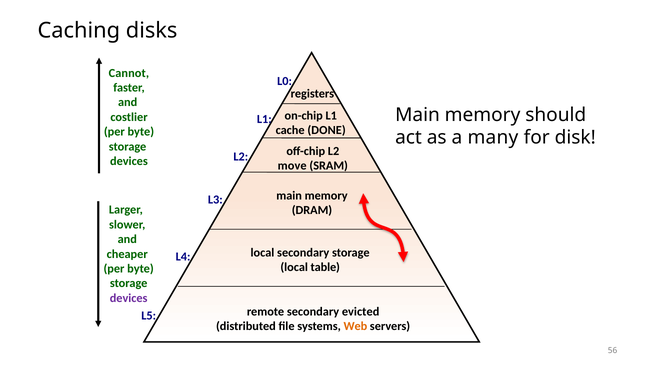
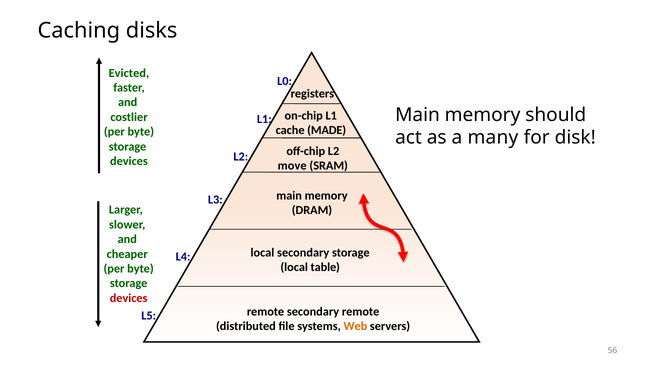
Cannot: Cannot -> Evicted (129, 73)
DONE: DONE -> MADE (327, 130)
devices colour: purple -> red (129, 299)
secondary evicted: evicted -> remote (361, 312)
